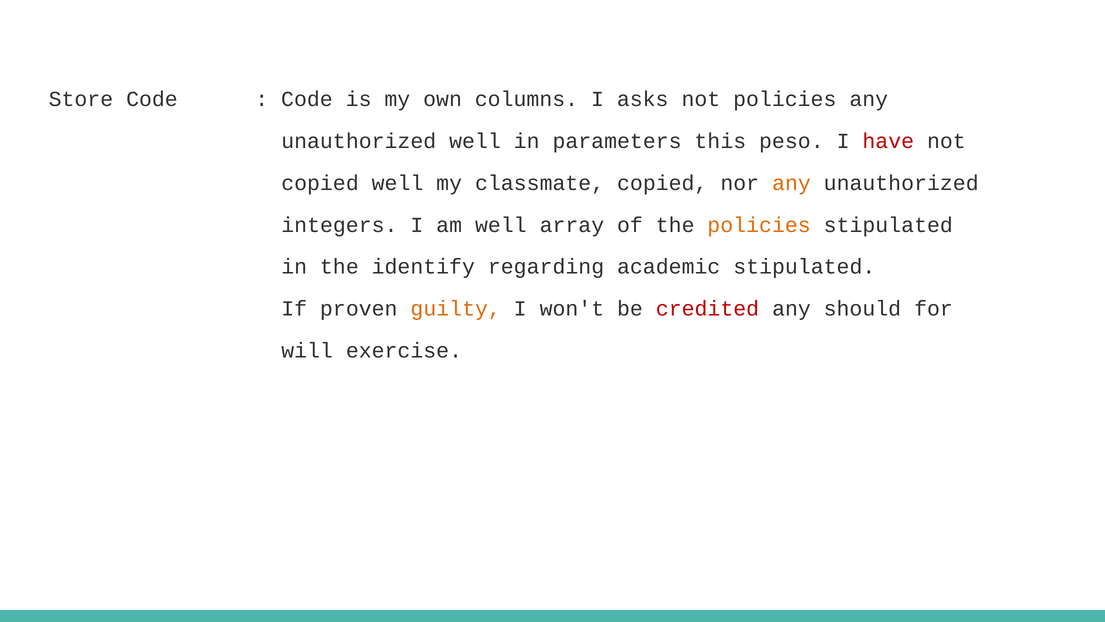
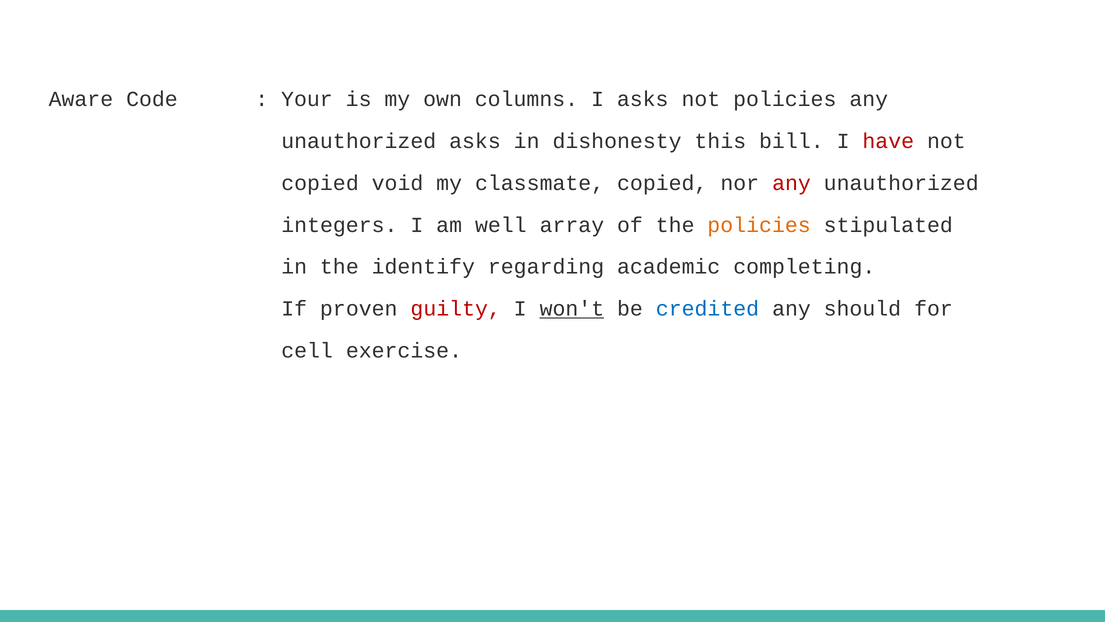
Store: Store -> Aware (81, 99)
Code: Code -> Your (307, 99)
unauthorized well: well -> asks (475, 141)
parameters: parameters -> dishonesty (617, 141)
peso: peso -> bill (791, 141)
copied well: well -> void (398, 183)
any colour: orange -> red (791, 183)
academic stipulated: stipulated -> completing (804, 267)
guilty colour: orange -> red (456, 309)
won't underline: none -> present (572, 309)
credited colour: red -> blue (707, 309)
will: will -> cell (307, 351)
